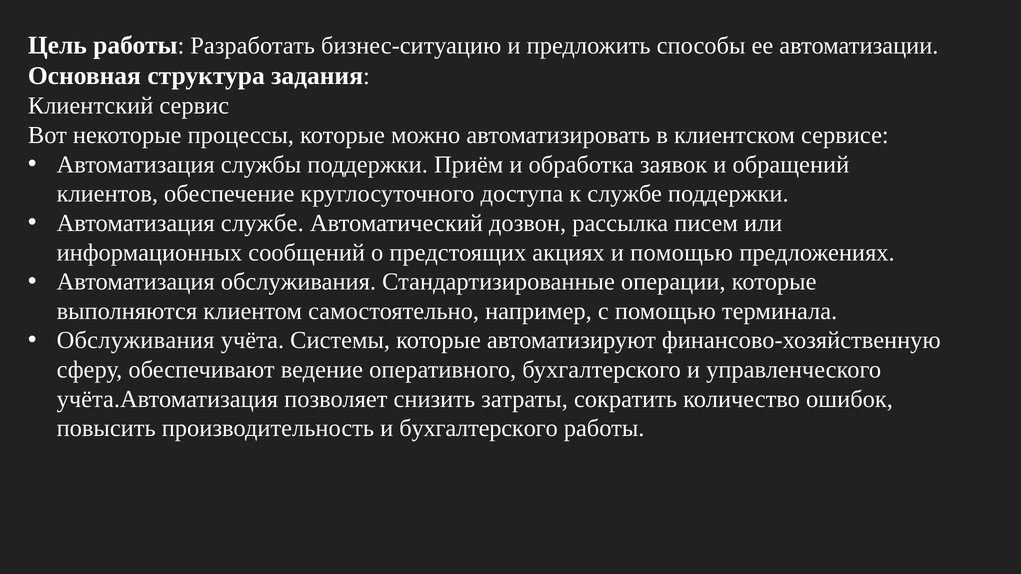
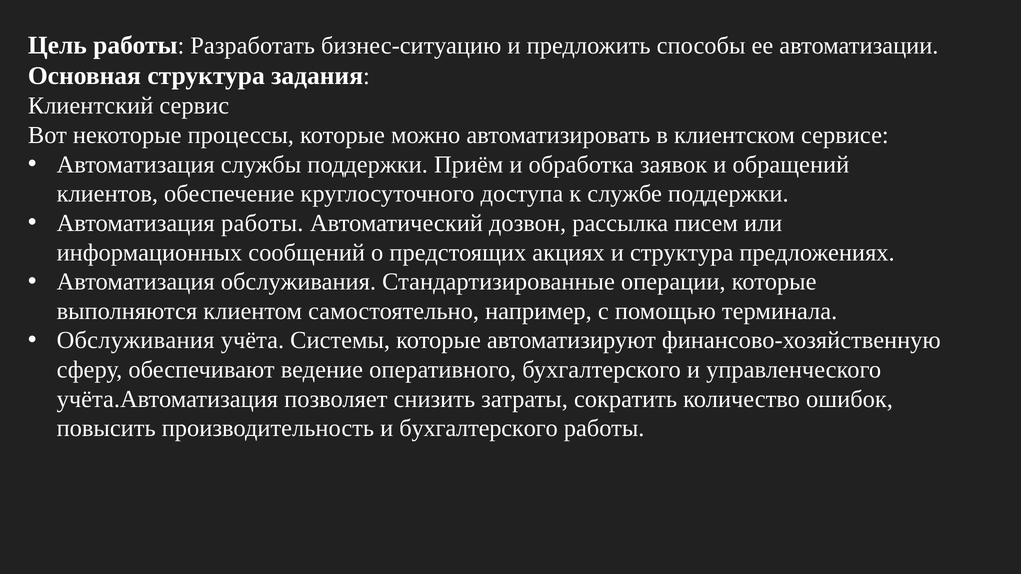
Автоматизация службе: службе -> работы (262, 223)
и помощью: помощью -> структура (682, 253)
